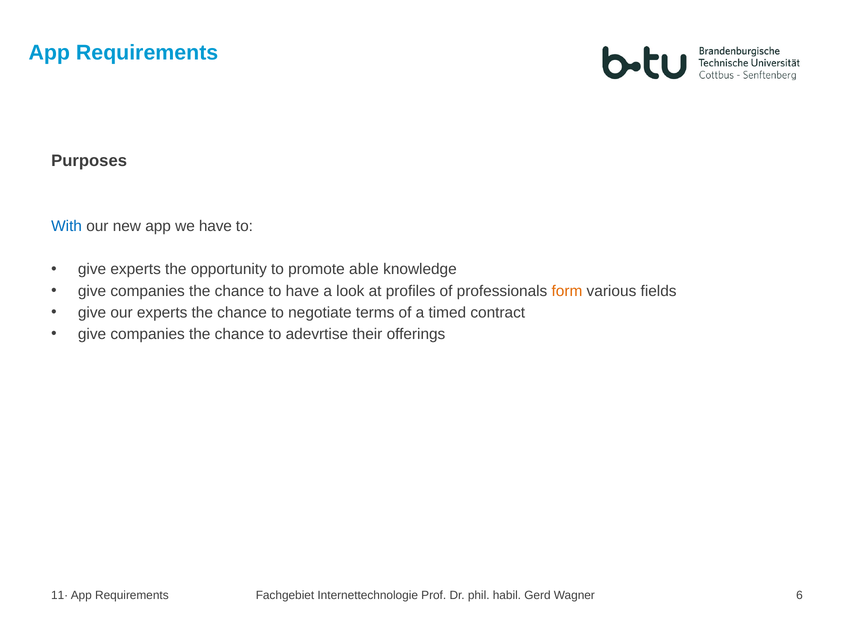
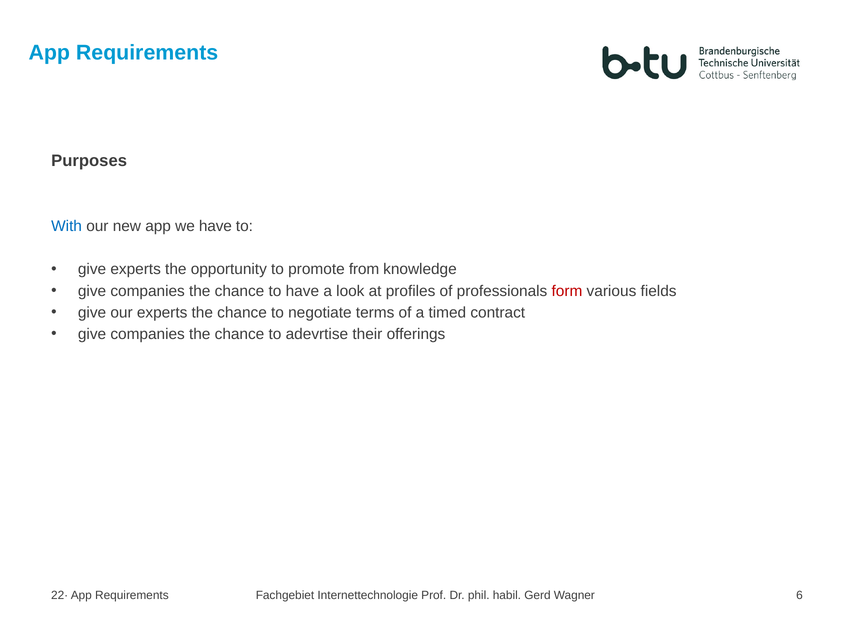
able: able -> from (364, 270)
form colour: orange -> red (567, 291)
11·: 11· -> 22· (60, 596)
